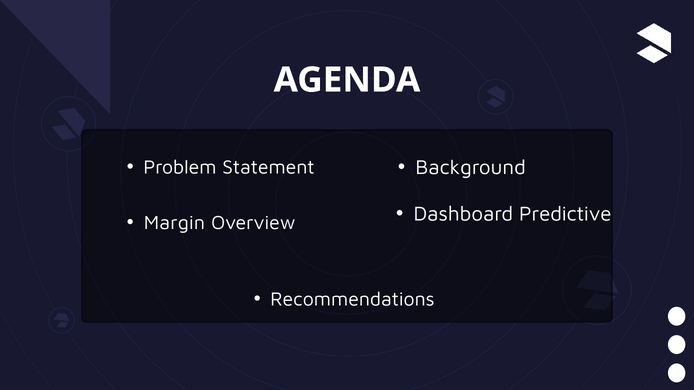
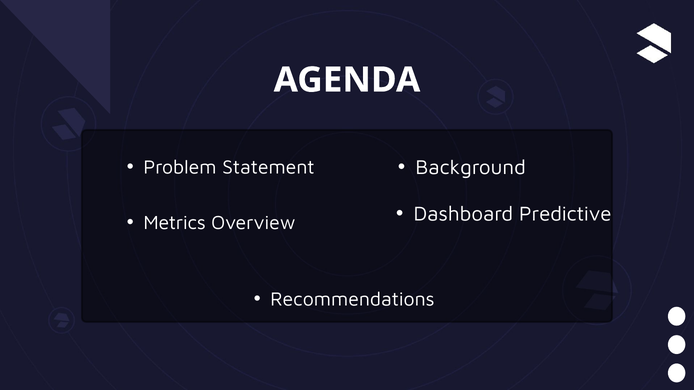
Margin: Margin -> Metrics (175, 223)
